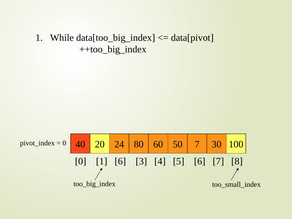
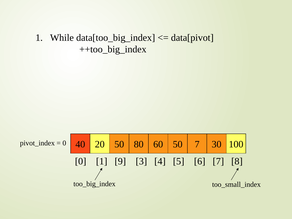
20 24: 24 -> 50 (119, 144)
1 6: 6 -> 9 (120, 161)
